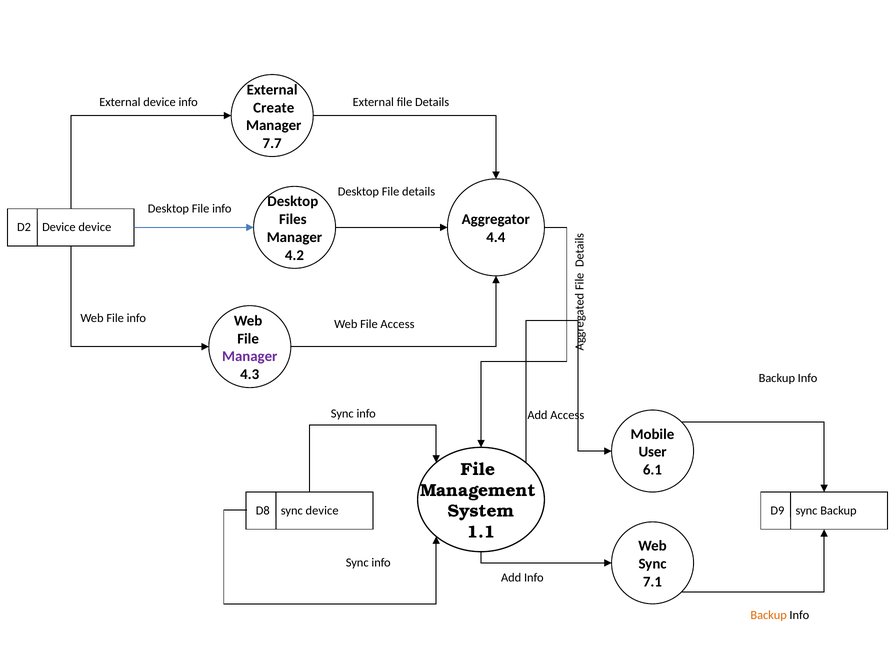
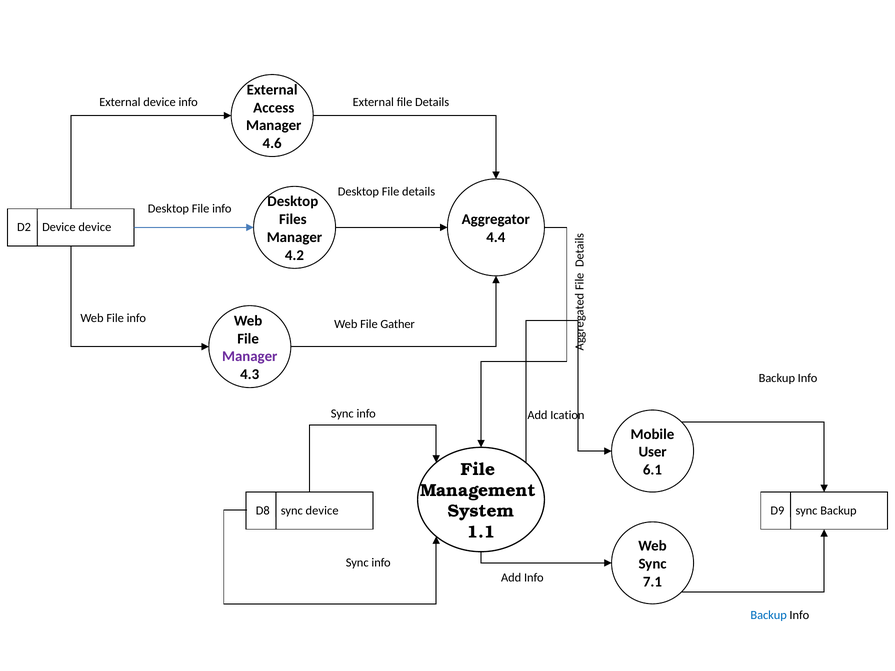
Create: Create -> Access (274, 108)
7.7: 7.7 -> 4.6 (272, 143)
File Access: Access -> Gather (398, 324)
Add Access: Access -> Ication (567, 415)
Backup colour: orange -> blue (769, 615)
